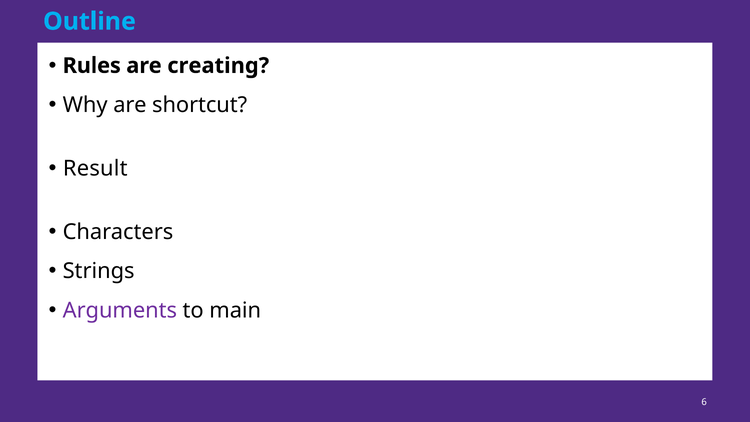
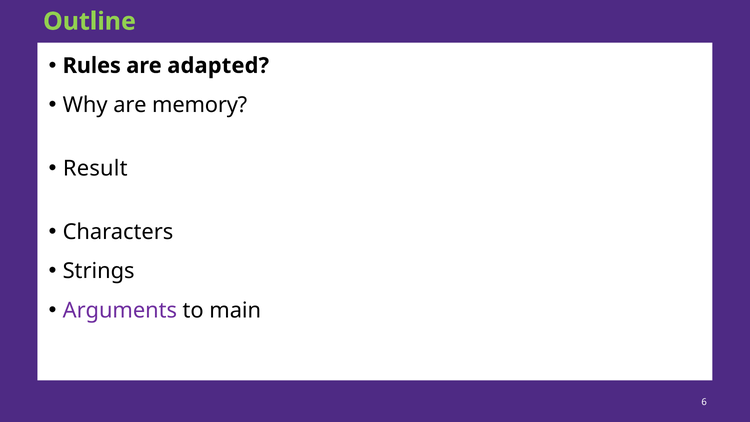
Outline colour: light blue -> light green (89, 21)
creating: creating -> adapted (218, 66)
shortcut: shortcut -> memory (200, 105)
